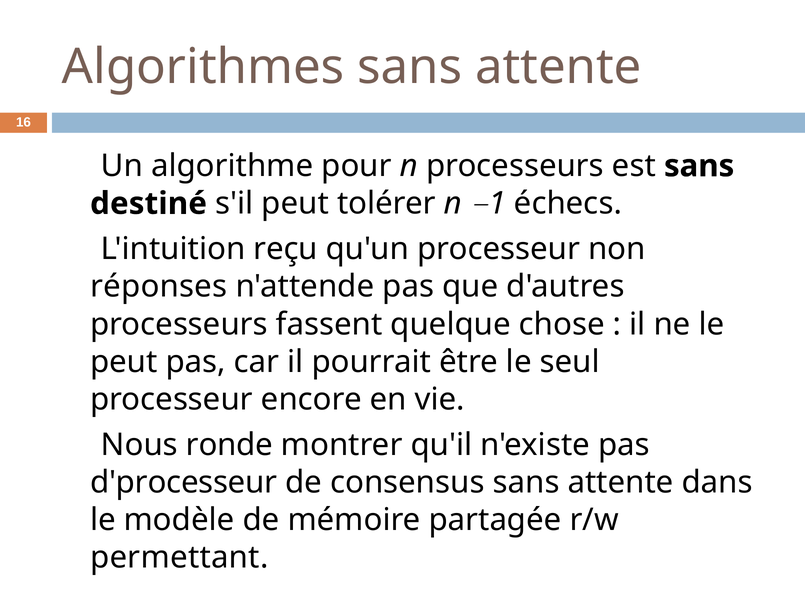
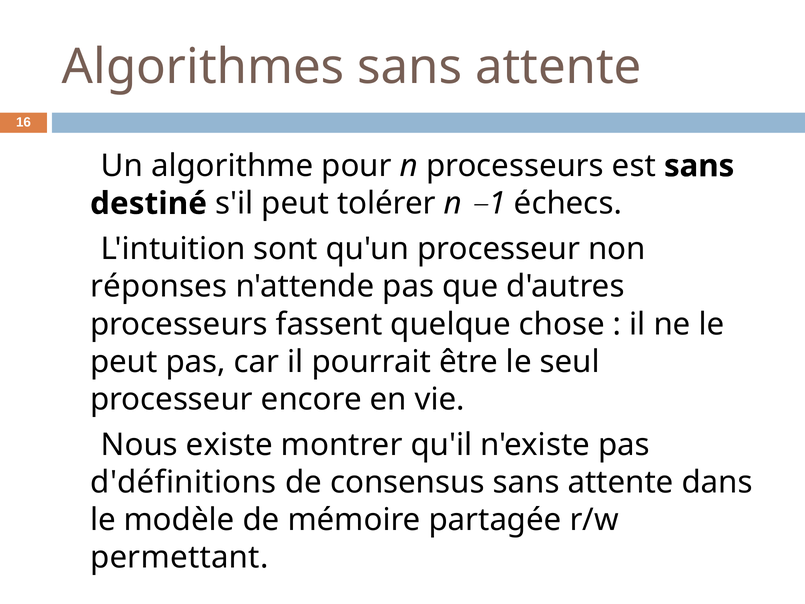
reçu: reçu -> sont (286, 249)
ronde: ronde -> existe (229, 445)
d'processeur: d'processeur -> d'définitions (183, 482)
